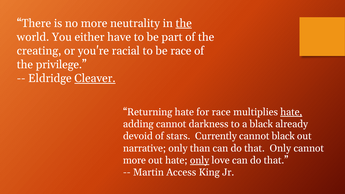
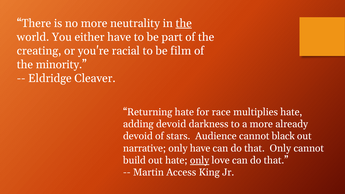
be race: race -> film (181, 51)
privilege: privilege -> minority (61, 65)
Cleaver underline: present -> none (95, 78)
hate underline: present -> none (291, 112)
adding cannot: cannot -> devoid (171, 124)
a black: black -> more (261, 124)
Currently: Currently -> Audience (216, 136)
only than: than -> have (200, 148)
more: more -> build (134, 160)
